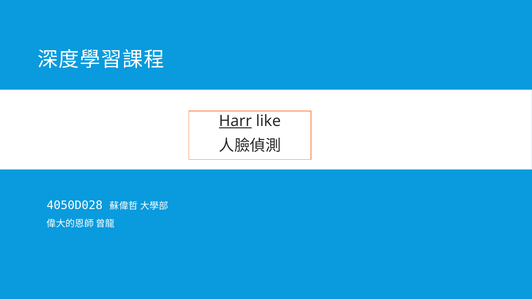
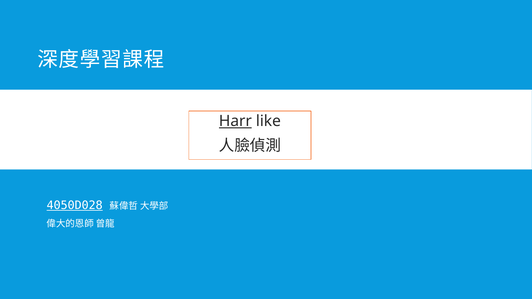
4050D028 underline: none -> present (75, 206)
